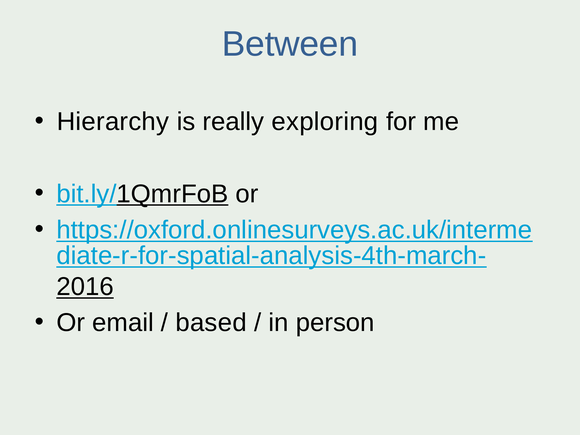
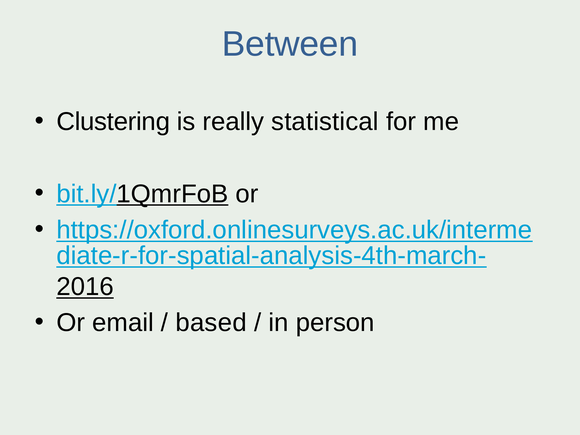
Hierarchy: Hierarchy -> Clustering (113, 122)
exploring: exploring -> statistical (325, 122)
